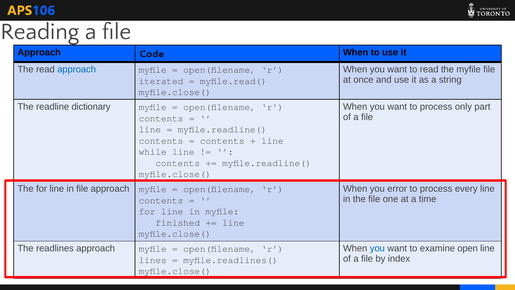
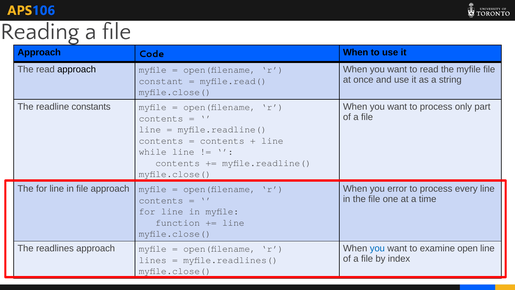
approach colour: blue -> black (77, 69)
iterated: iterated -> constant (161, 81)
dictionary: dictionary -> constants (91, 107)
finished: finished -> function (178, 222)
